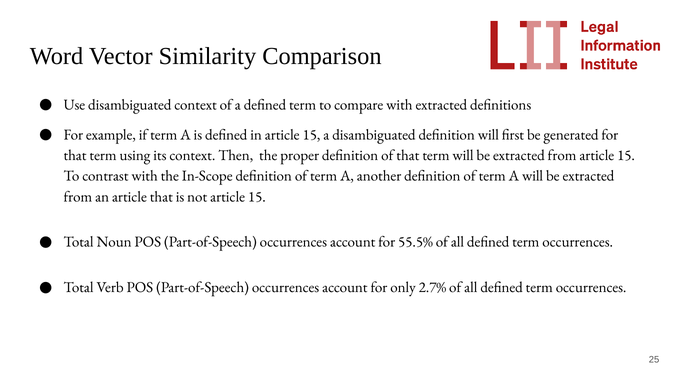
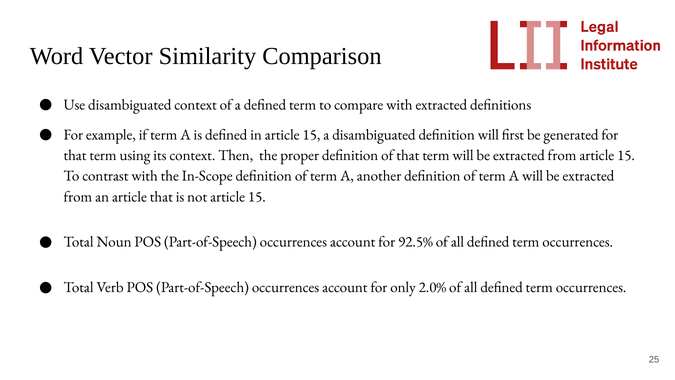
55.5%: 55.5% -> 92.5% (415, 242)
2.7%: 2.7% -> 2.0% (432, 287)
